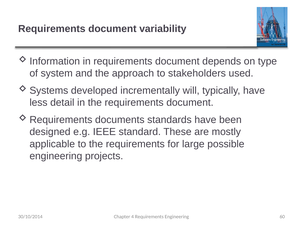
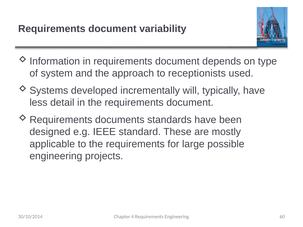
stakeholders: stakeholders -> receptionists (197, 73)
